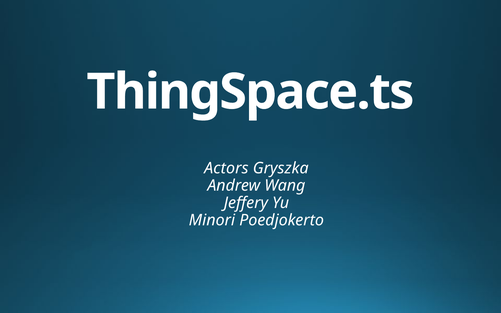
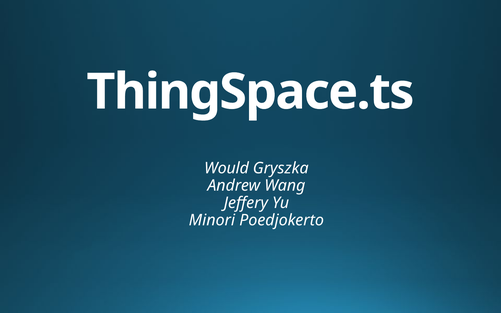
Actors: Actors -> Would (227, 168)
